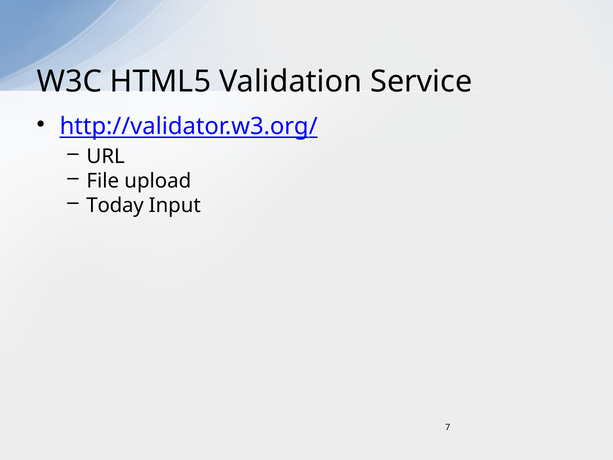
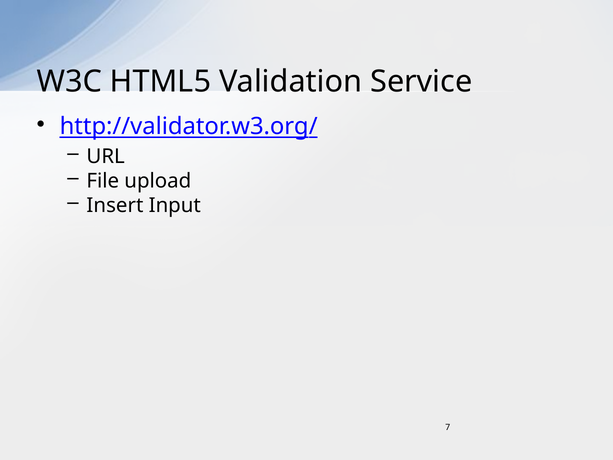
Today: Today -> Insert (115, 205)
